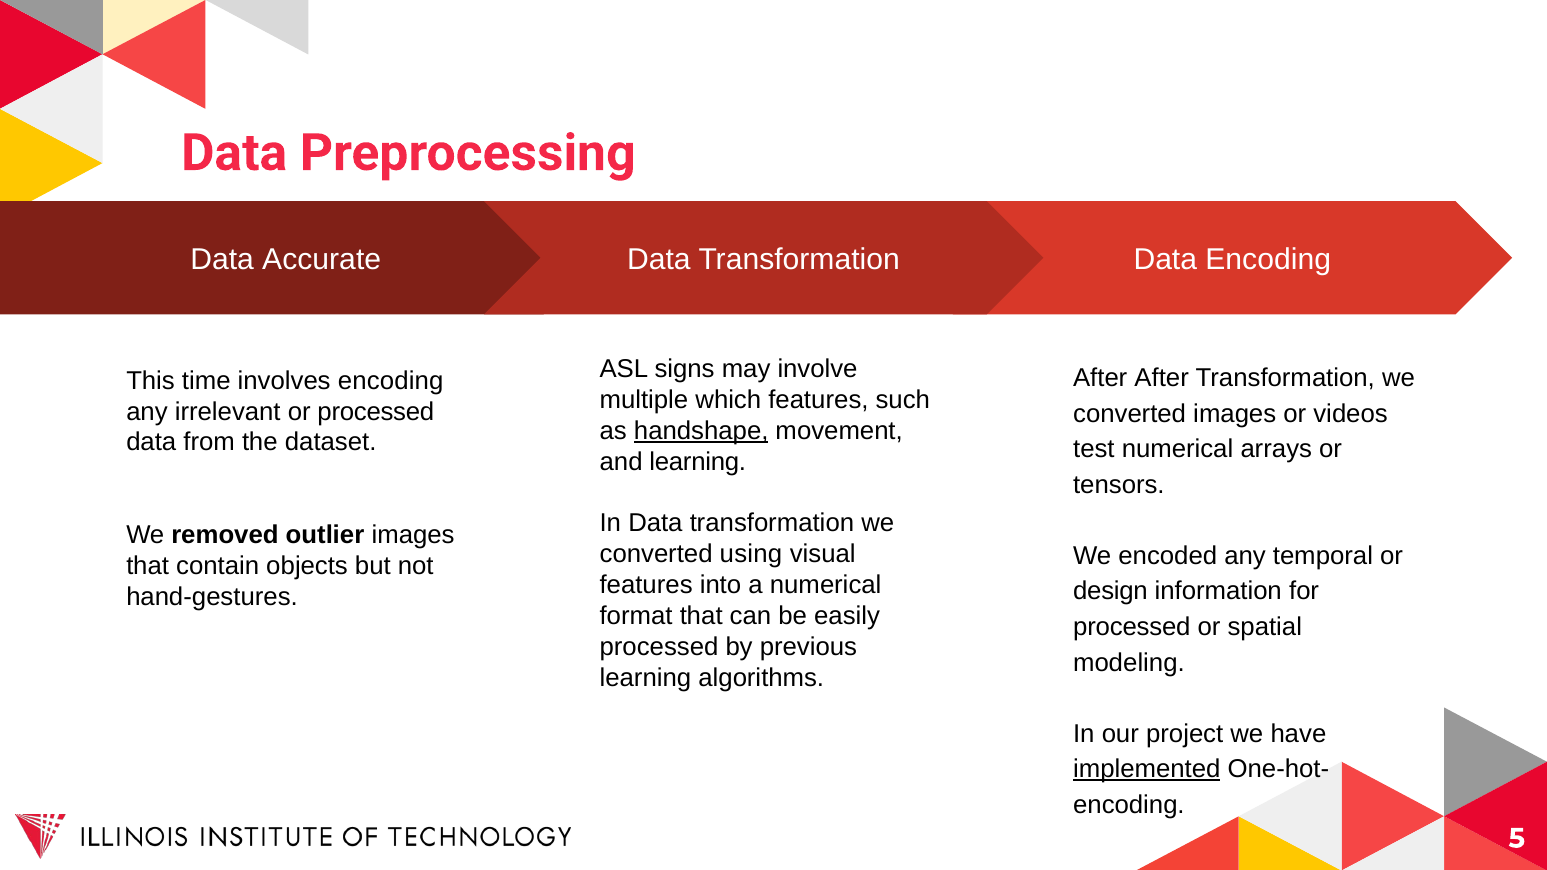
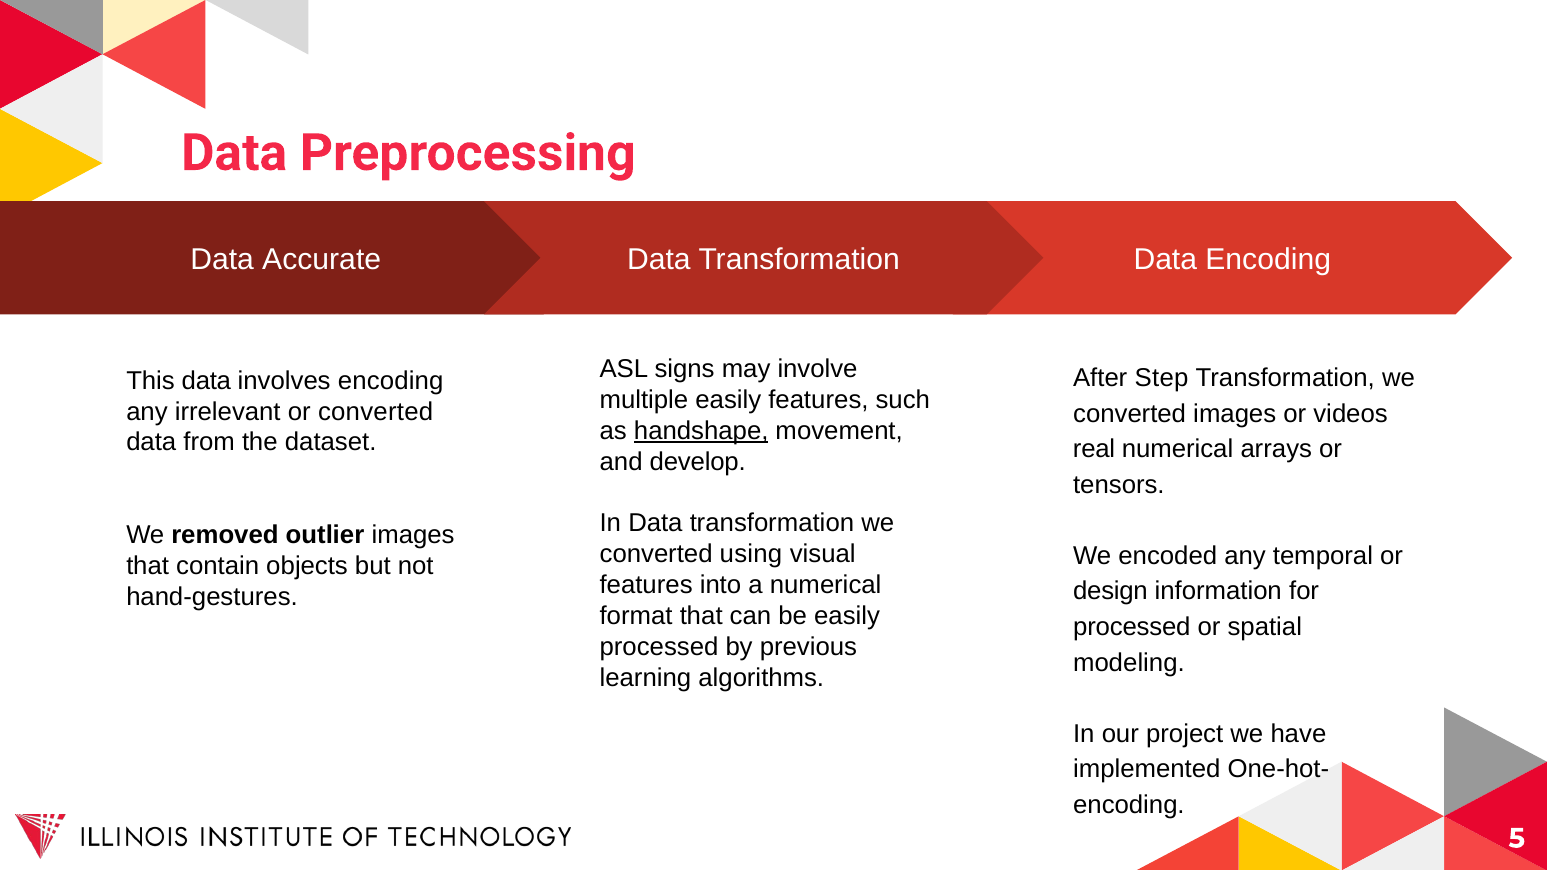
After After: After -> Step (1162, 378)
This time: time -> data (206, 381)
multiple which: which -> easily (728, 400)
or processed: processed -> converted (376, 412)
test: test -> real (1094, 449)
and learning: learning -> develop (698, 462)
implemented underline: present -> none (1147, 769)
